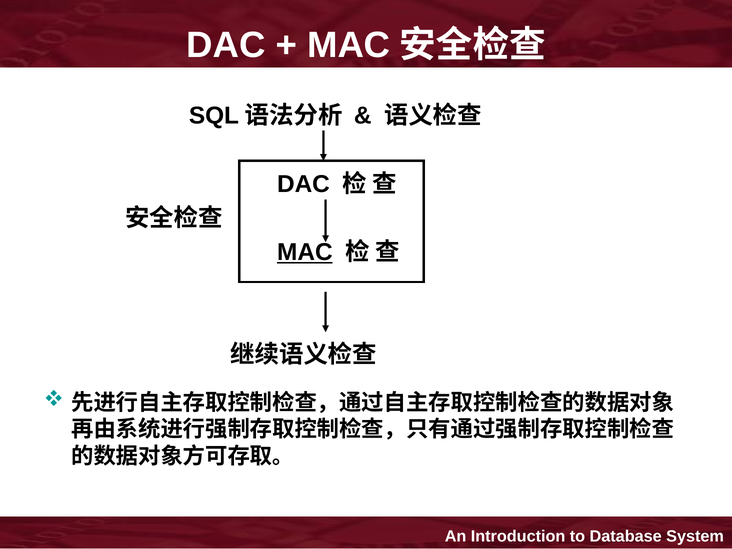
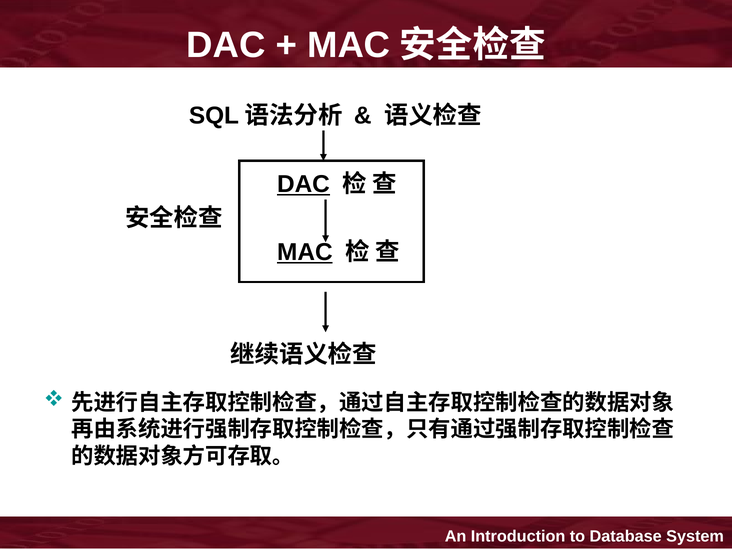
DAC underline: none -> present (303, 184)
